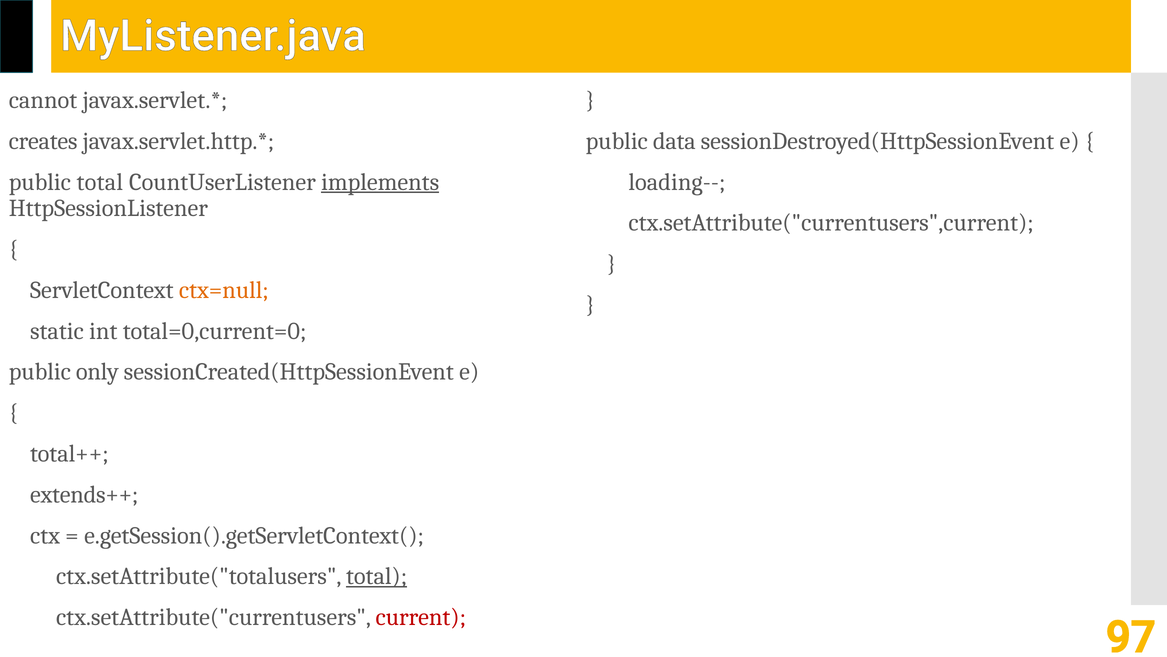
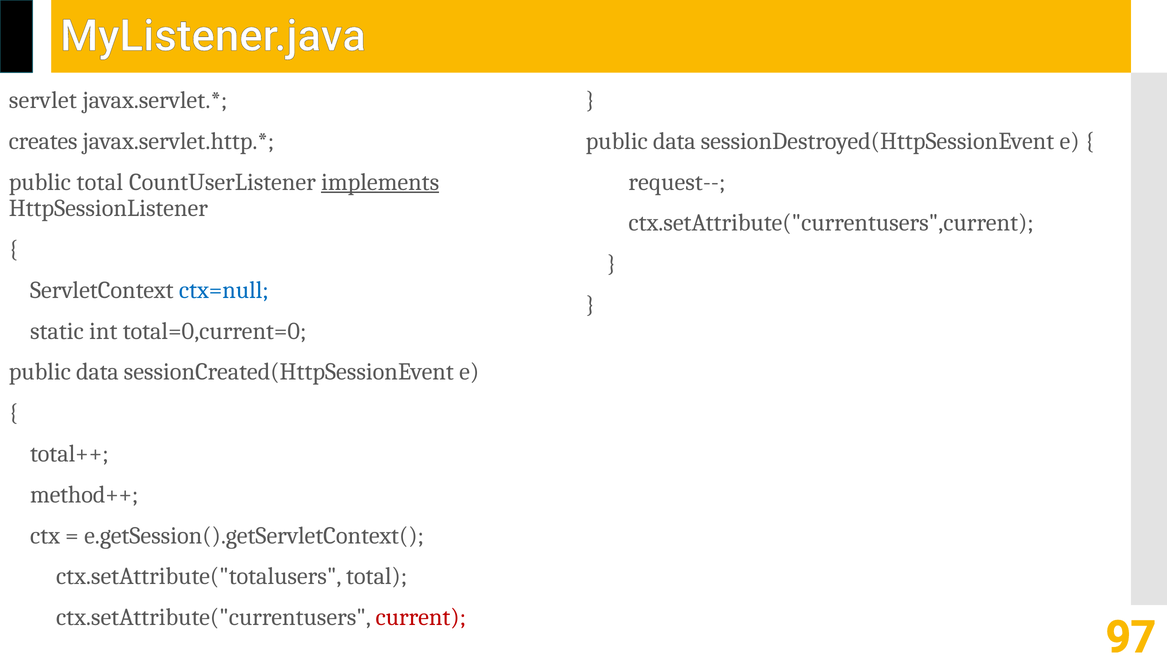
cannot: cannot -> servlet (43, 100)
loading--: loading-- -> request-- (677, 182)
ctx=null colour: orange -> blue (224, 290)
only: only -> data (97, 372)
extends++: extends++ -> method++ (84, 494)
total underline: present -> none (377, 576)
